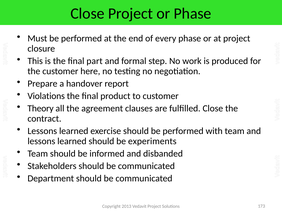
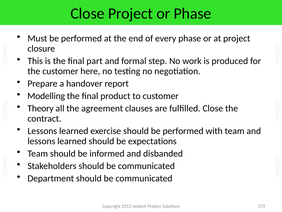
Violations: Violations -> Modelling (46, 96)
experiments: experiments -> expectations (152, 141)
